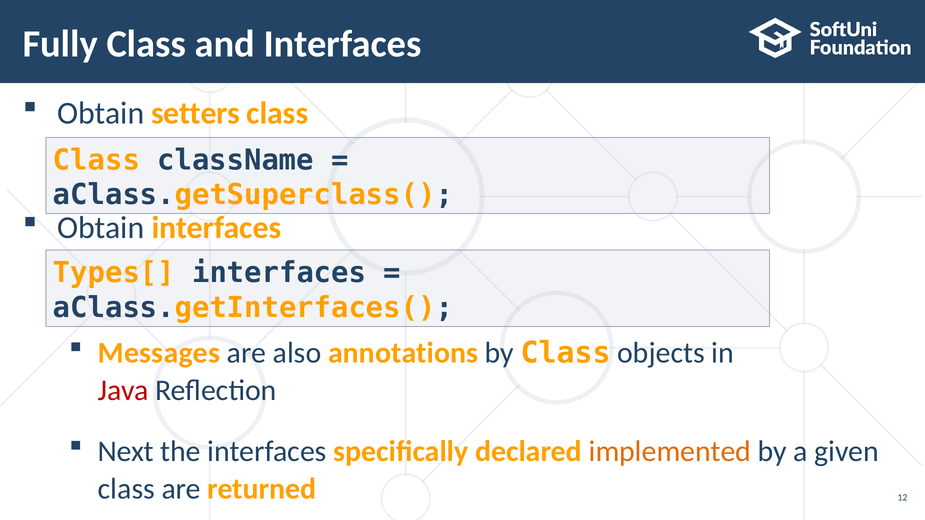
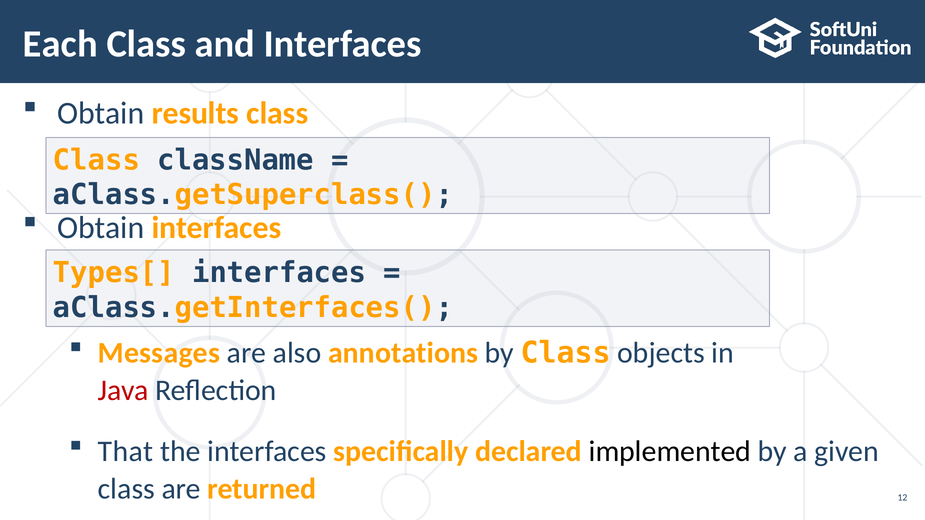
Fully: Fully -> Each (60, 44)
setters: setters -> results (195, 113)
Next: Next -> That (126, 451)
implemented colour: orange -> black (670, 451)
